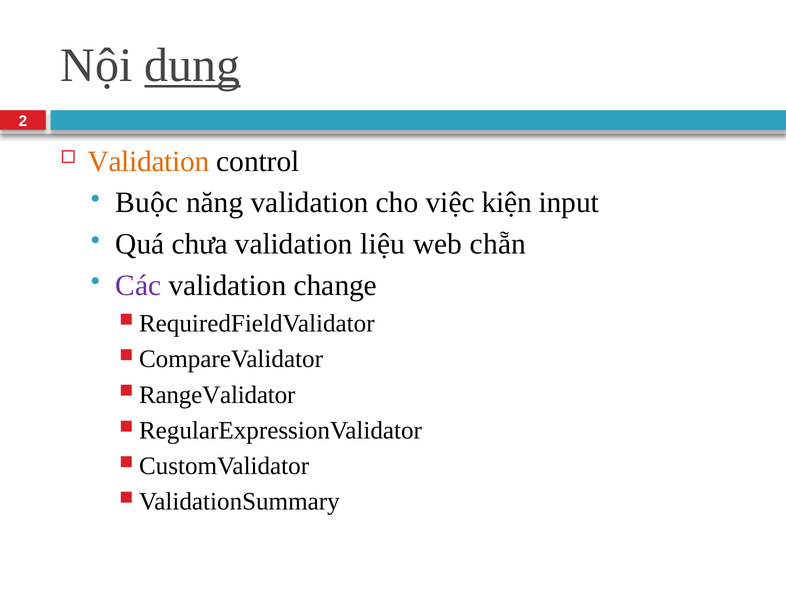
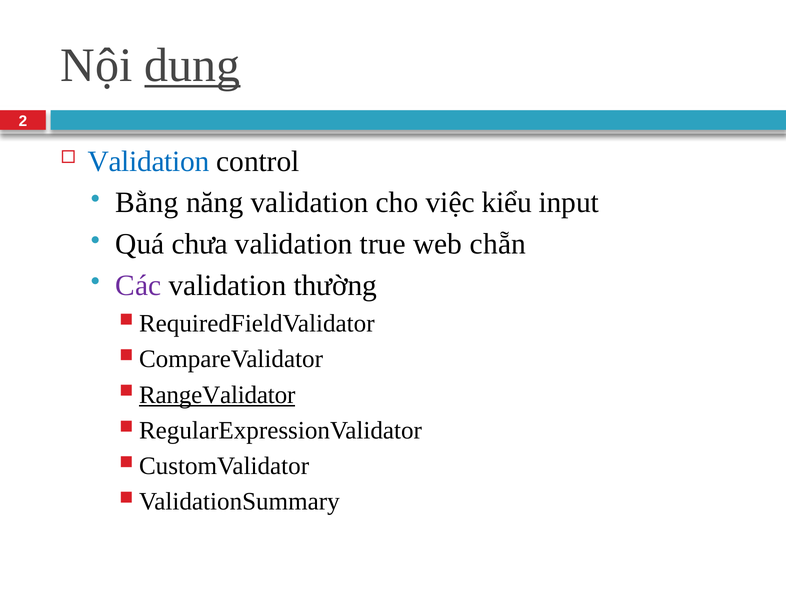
Validation colour: orange -> blue (149, 161)
Buộc: Buộc -> Bằng (147, 203)
kiện: kiện -> kiểu (507, 203)
liệu: liệu -> true (383, 244)
change: change -> thường (335, 285)
RangeValidator underline: none -> present (217, 394)
